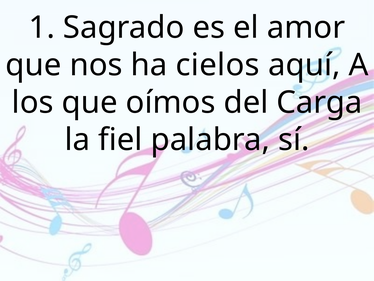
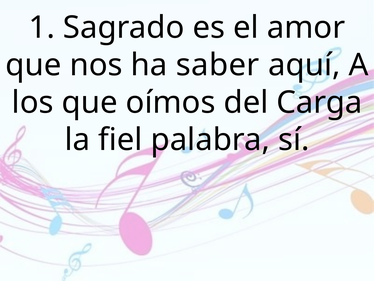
cielos: cielos -> saber (218, 65)
